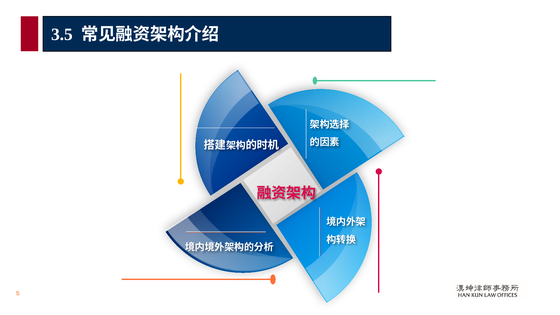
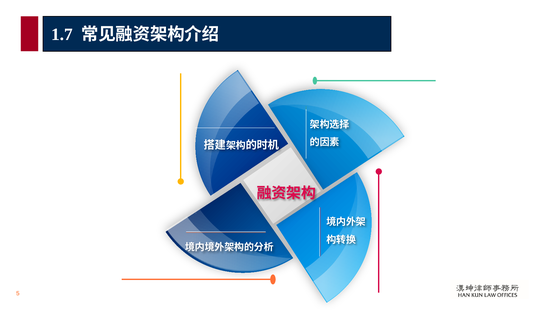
3.5: 3.5 -> 1.7 (62, 35)
